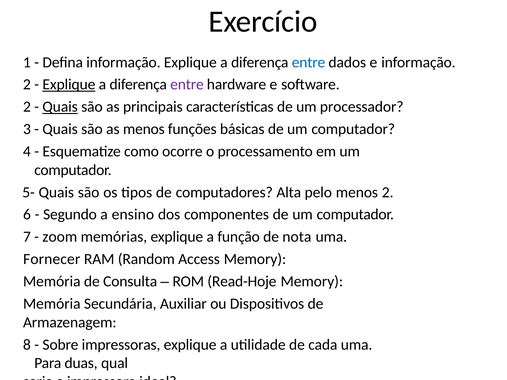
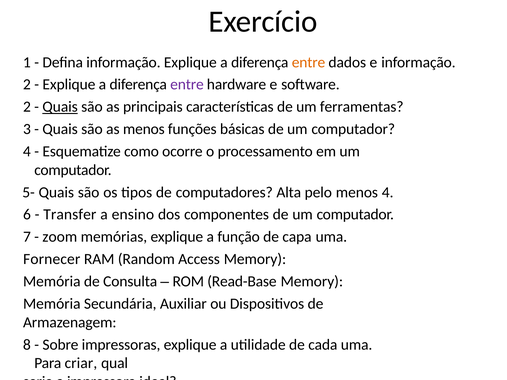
entre colour: blue -> orange (309, 62)
Explique underline: present -> none (69, 85)
processador: processador -> ferramentas (362, 107)
menos 2: 2 -> 4 (388, 192)
Segundo: Segundo -> Transfer (70, 215)
nota: nota -> capa (297, 237)
Read-Hoje: Read-Hoje -> Read-Base (242, 282)
duas: duas -> criar (81, 363)
